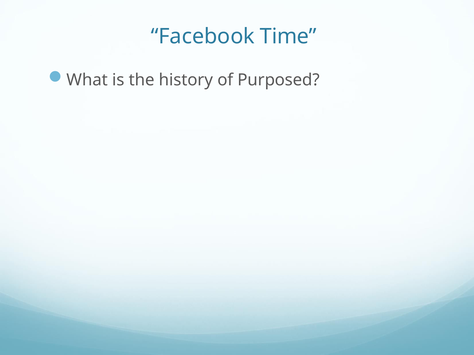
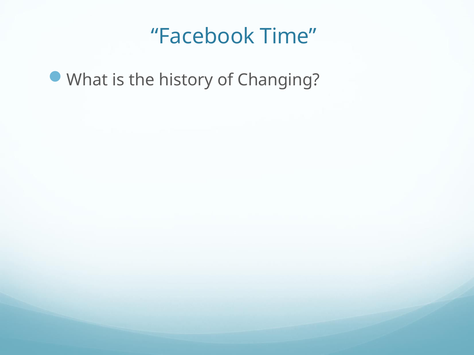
Purposed: Purposed -> Changing (279, 80)
